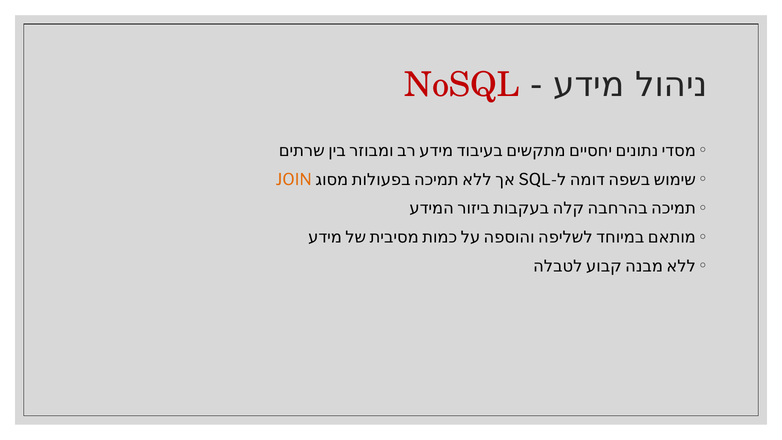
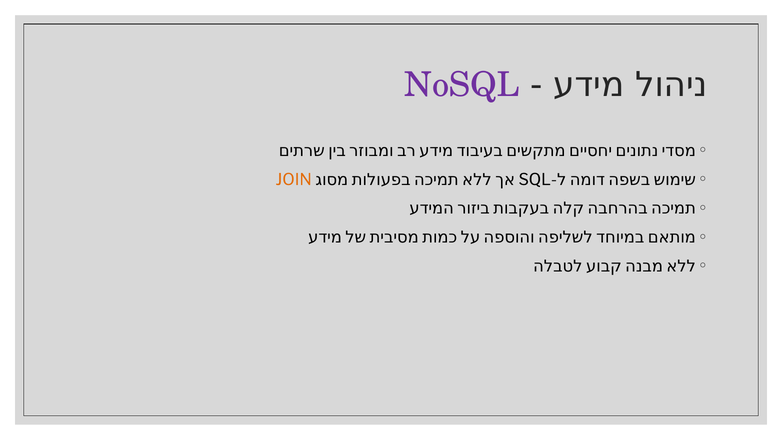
NoSQL colour: red -> purple (462, 85)
